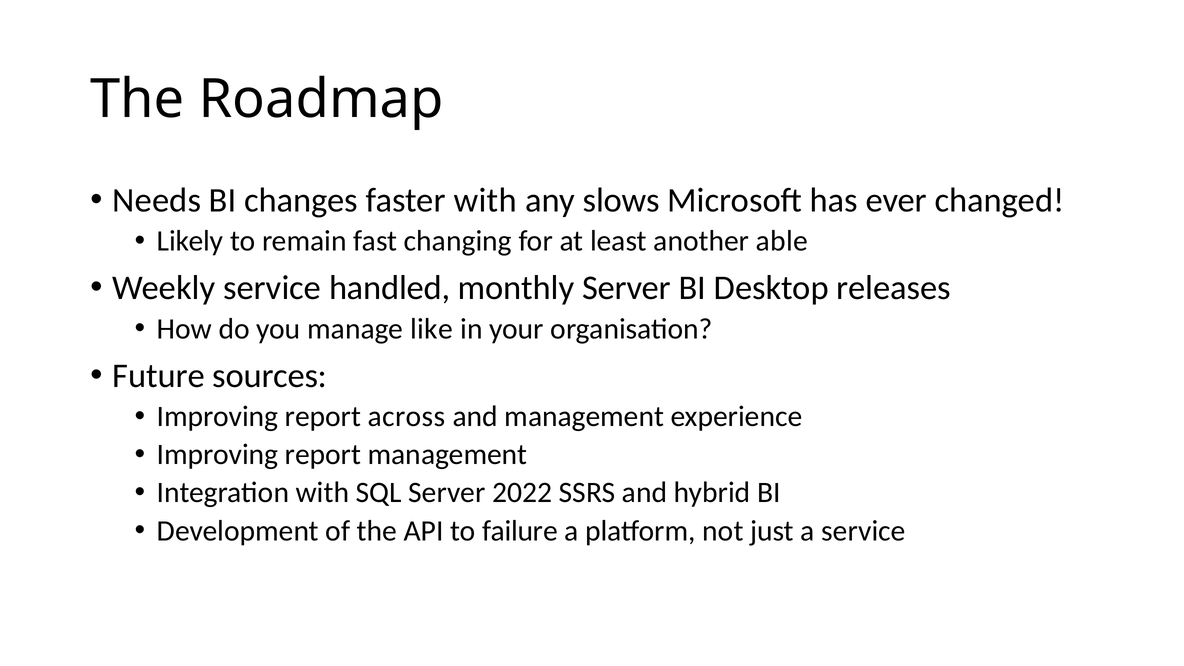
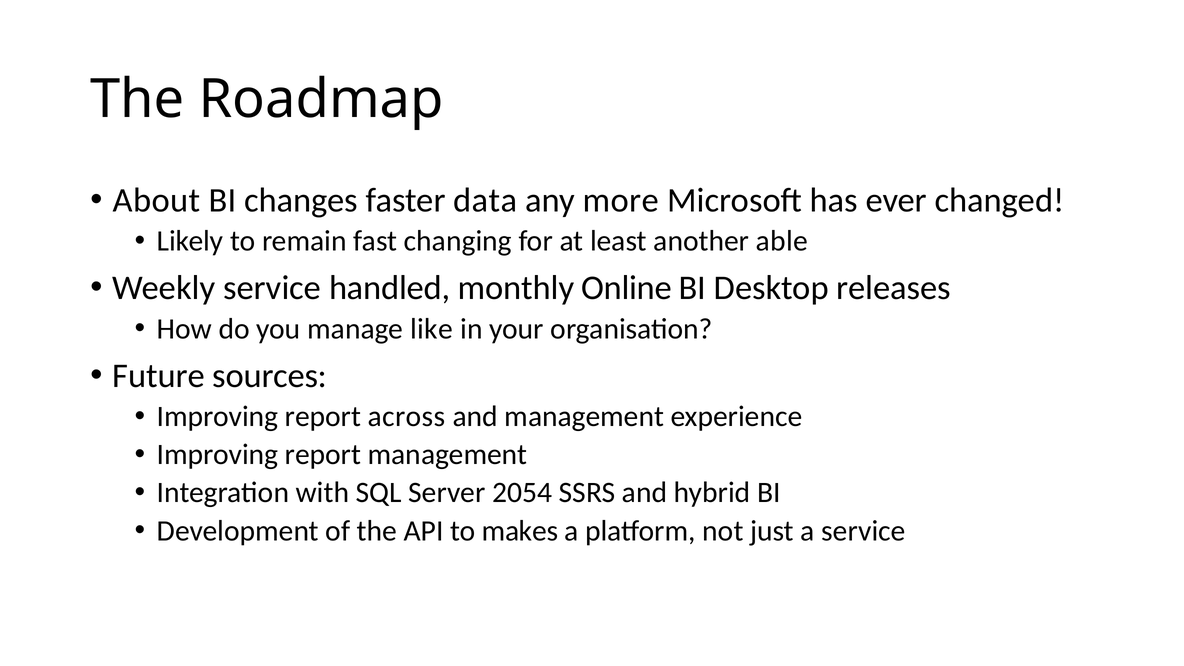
Needs: Needs -> About (157, 200)
faster with: with -> data (485, 200)
slows: slows -> more (621, 200)
monthly Server: Server -> Online (627, 288)
2022: 2022 -> 2054 (522, 493)
failure: failure -> makes (520, 531)
